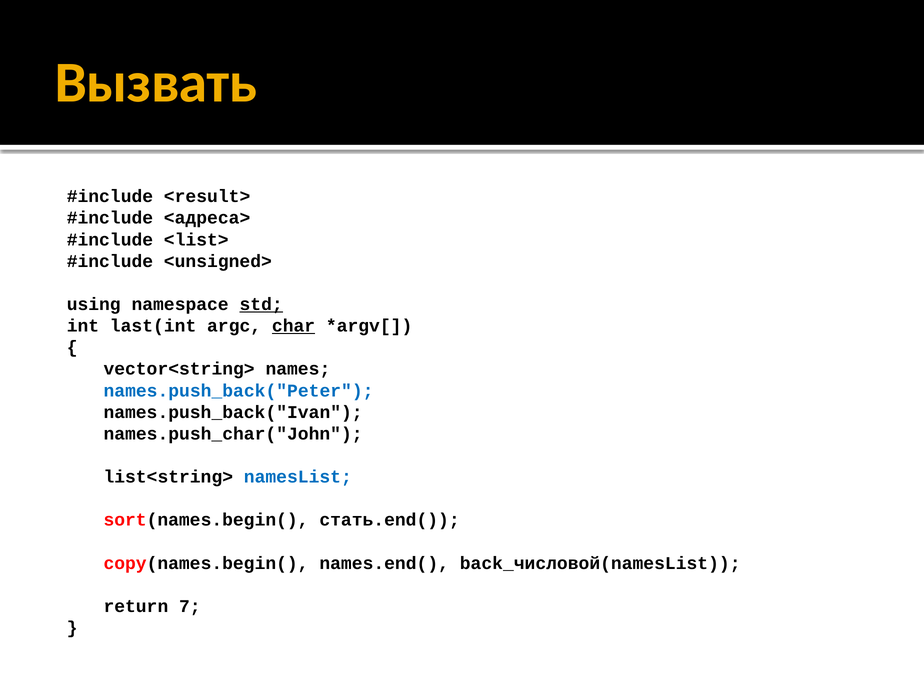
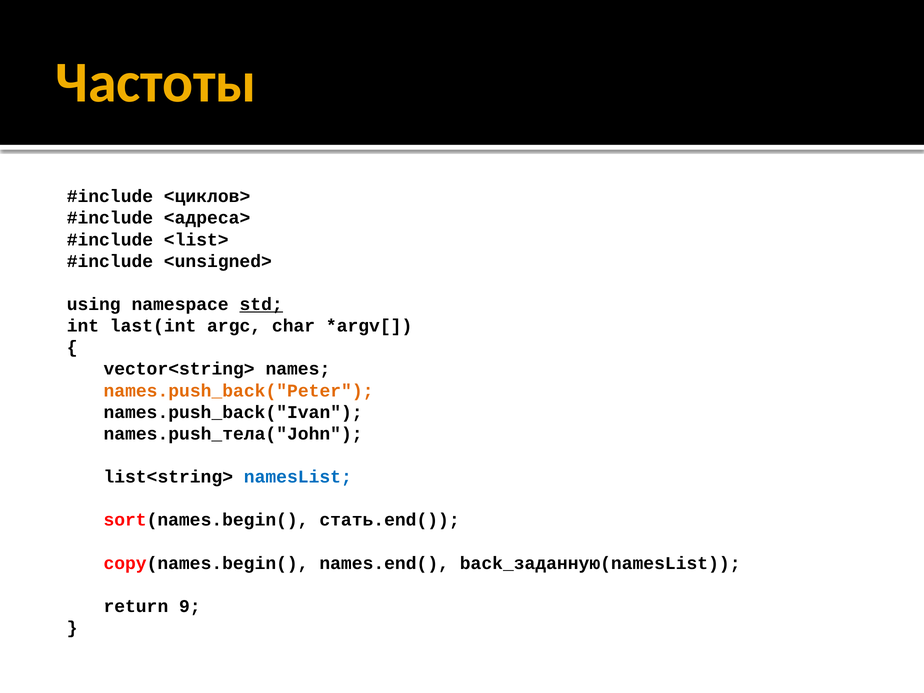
Вызвать: Вызвать -> Частоты (156, 83)
<result>: <result> -> <циклов> (207, 196)
char underline: present -> none (294, 326)
names.push_back("Peter colour: blue -> orange (239, 391)
names.push_char("John: names.push_char("John -> names.push_тела("John (233, 434)
back_числовой(namesList: back_числовой(namesList -> back_заданную(namesList (600, 563)
7: 7 -> 9 (190, 606)
